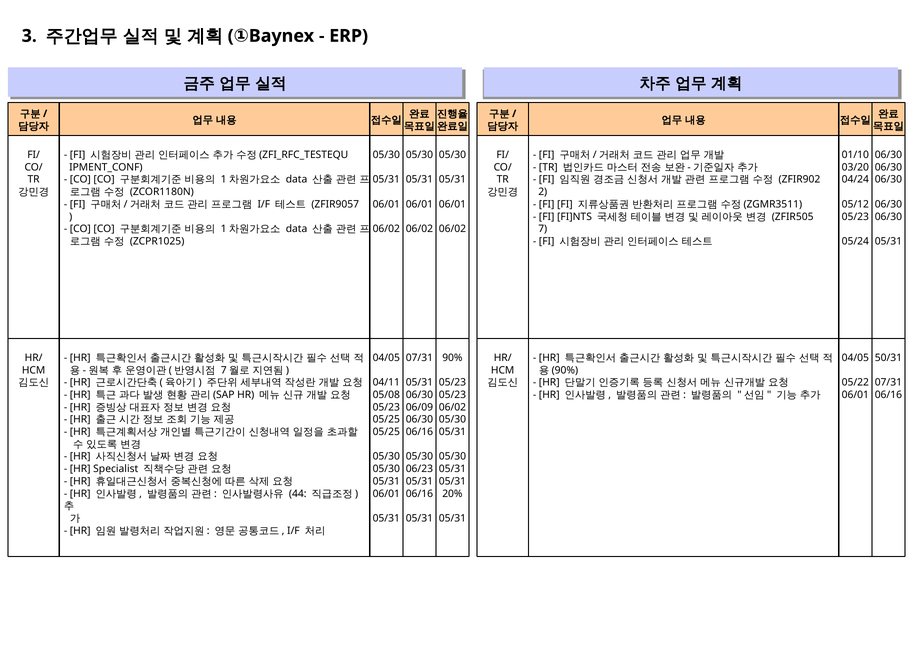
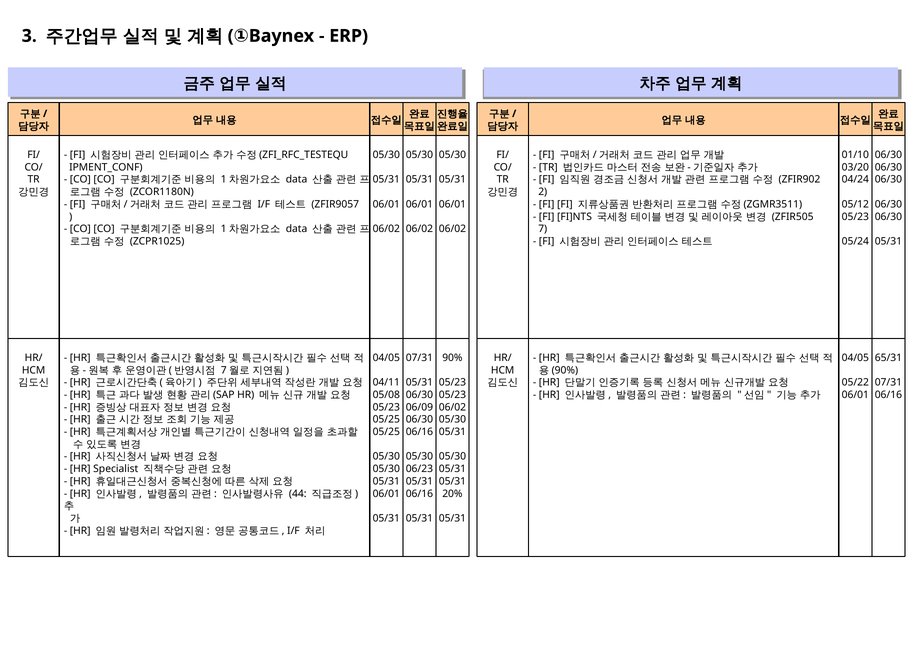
50/31: 50/31 -> 65/31 (888, 358)
